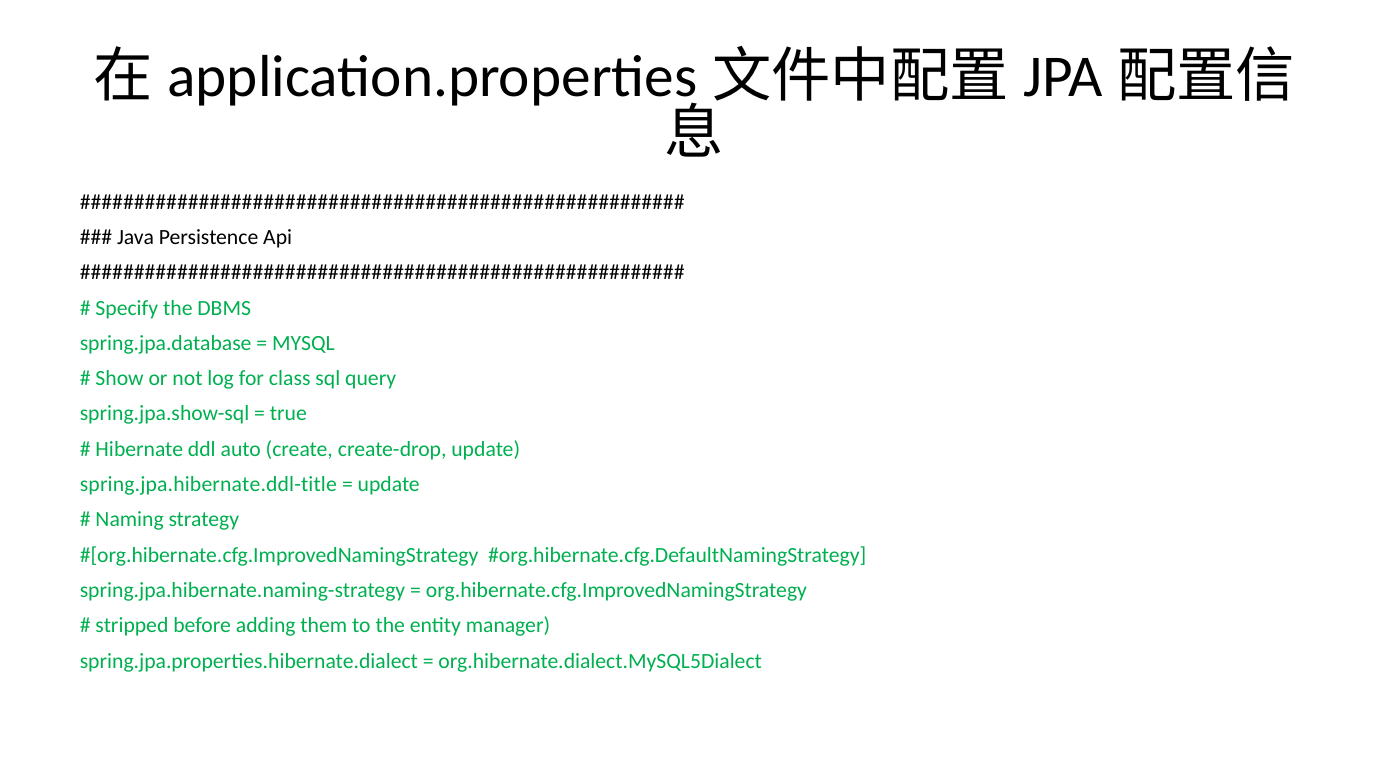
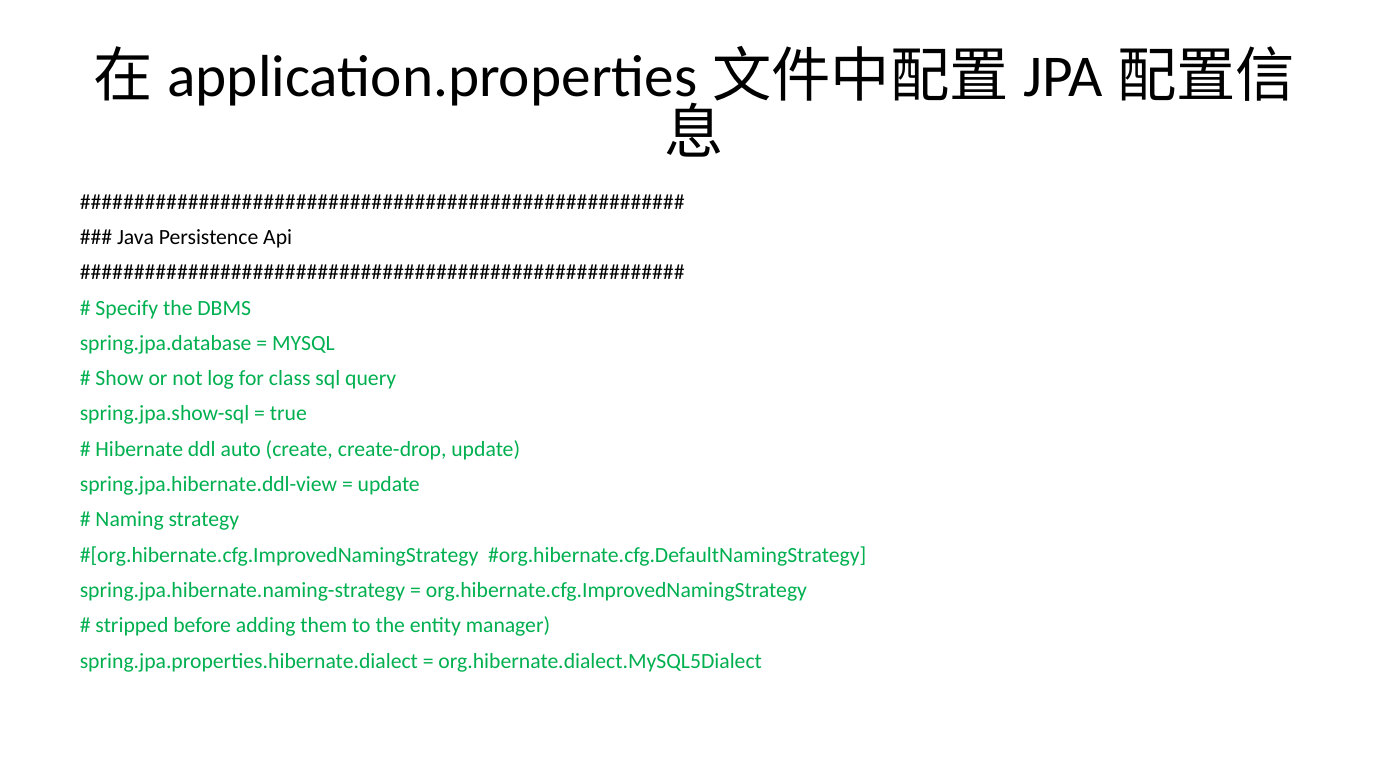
spring.jpa.hibernate.ddl-title: spring.jpa.hibernate.ddl-title -> spring.jpa.hibernate.ddl-view (208, 485)
